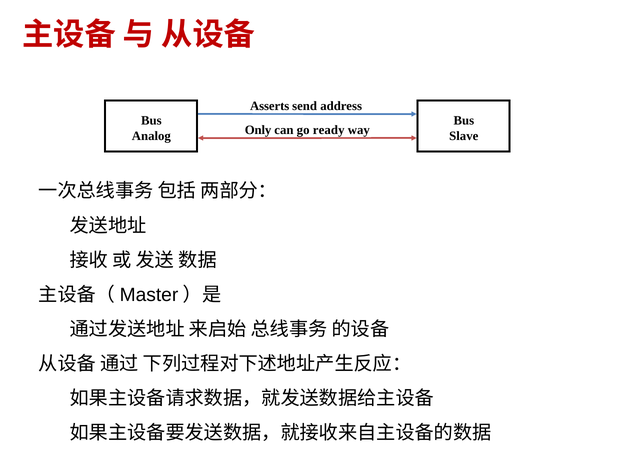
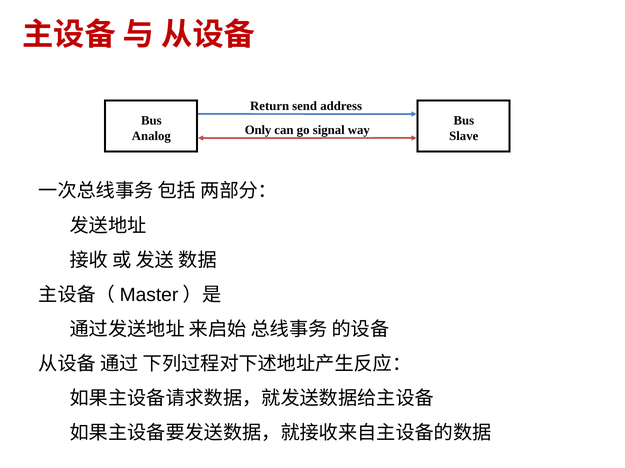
Asserts: Asserts -> Return (270, 106)
ready: ready -> signal (329, 130)
